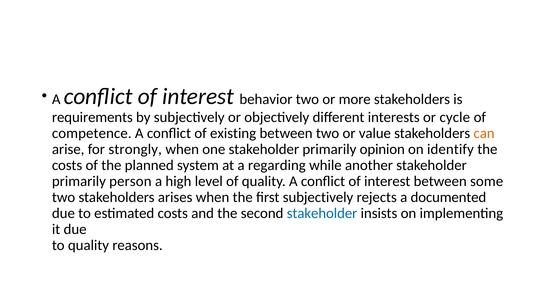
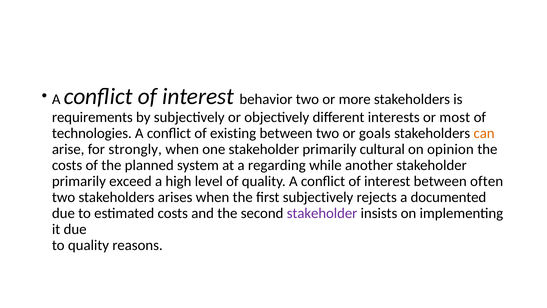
cycle: cycle -> most (455, 117)
competence: competence -> technologies (92, 133)
value: value -> goals (375, 133)
opinion: opinion -> cultural (382, 149)
identify: identify -> opinion (450, 149)
person: person -> exceed (130, 181)
some: some -> often (487, 181)
stakeholder colour: blue -> purple (322, 213)
